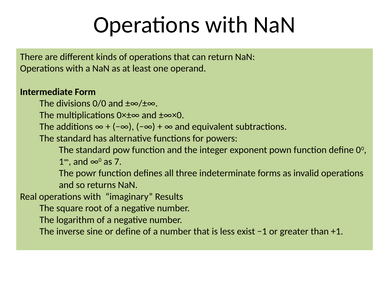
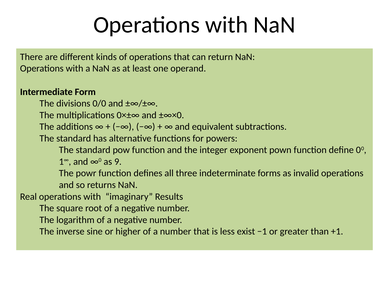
7: 7 -> 9 (118, 162)
or define: define -> higher (128, 232)
